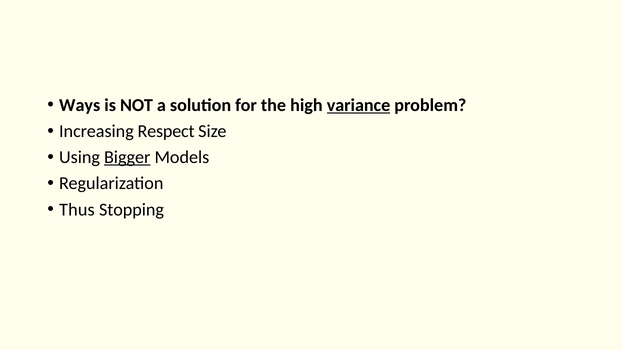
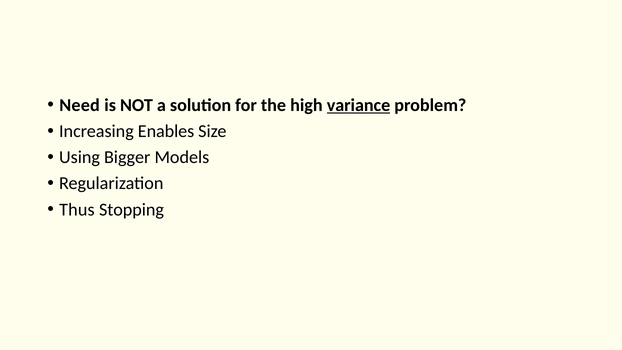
Ways: Ways -> Need (80, 105)
Respect: Respect -> Enables (166, 131)
Bigger underline: present -> none (127, 157)
